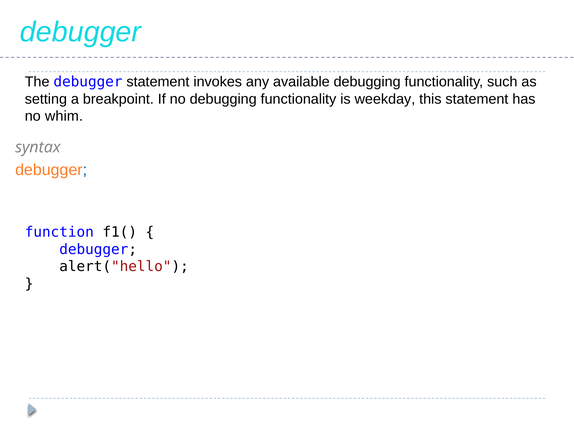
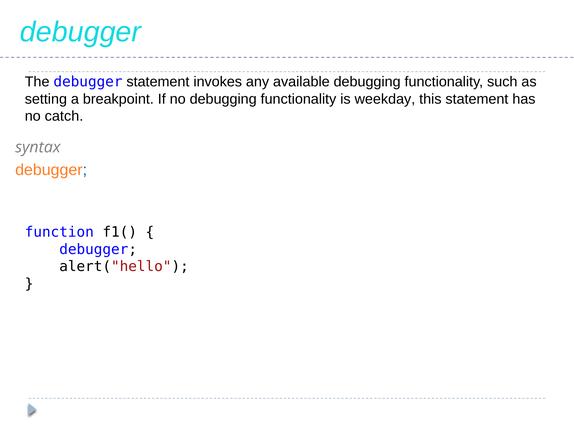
whim: whim -> catch (64, 116)
